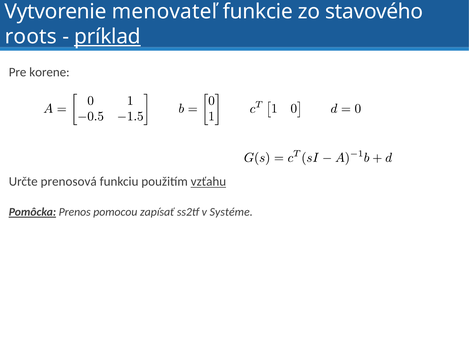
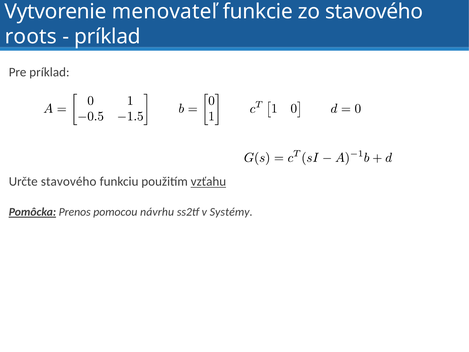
príklad underline: present -> none (107, 37)
Pre korene: korene -> príklad (49, 72)
Určte prenosová: prenosová -> stavového (69, 181)
zapísať: zapísať -> návrhu (157, 212)
Systéme: Systéme -> Systémy (231, 212)
